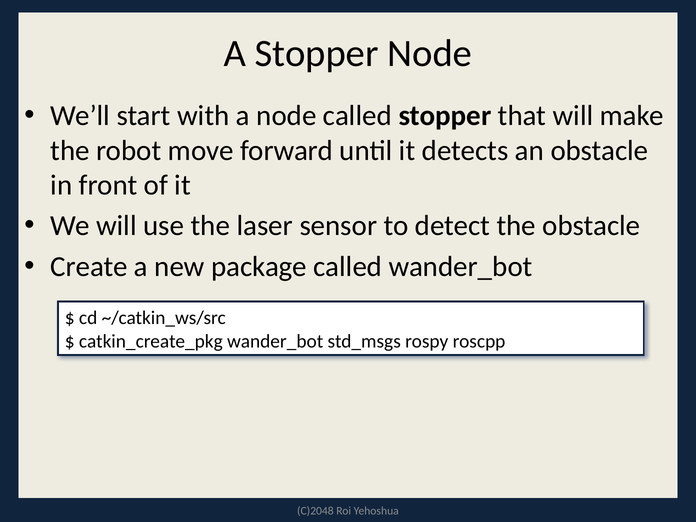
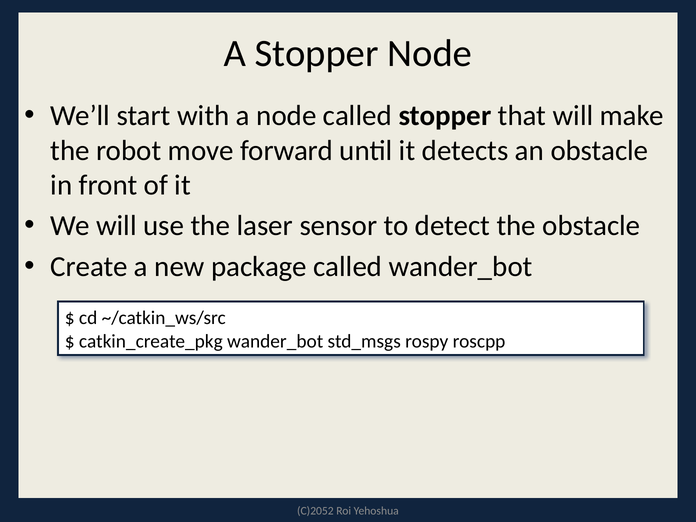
C)2048: C)2048 -> C)2052 (315, 511)
